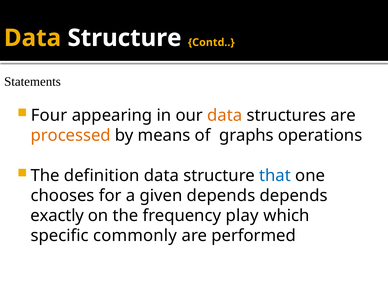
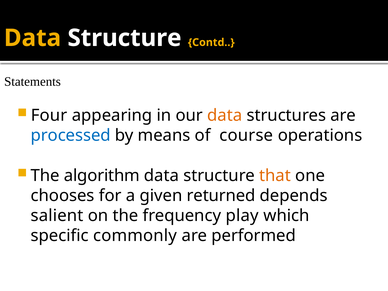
processed colour: orange -> blue (71, 135)
graphs: graphs -> course (246, 135)
definition: definition -> algorithm (102, 175)
that colour: blue -> orange (275, 175)
given depends: depends -> returned (221, 196)
exactly: exactly -> salient (57, 216)
